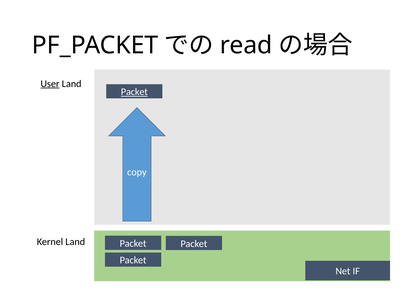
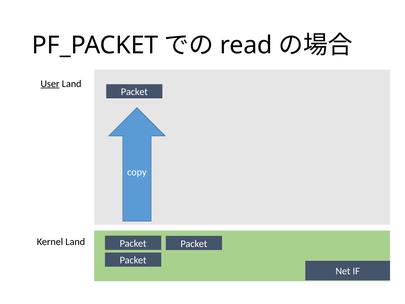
Packet underline: present -> none (134, 92)
